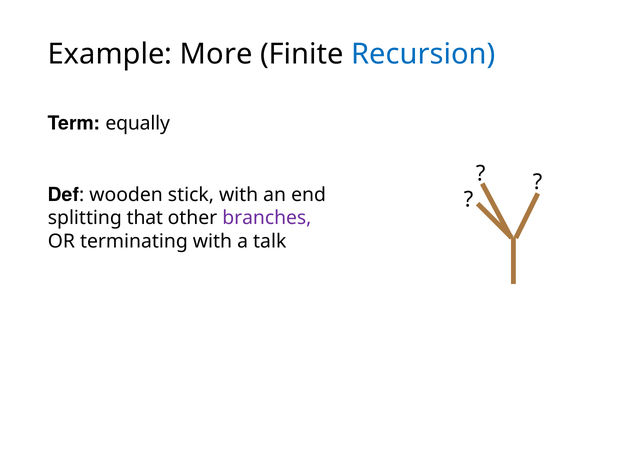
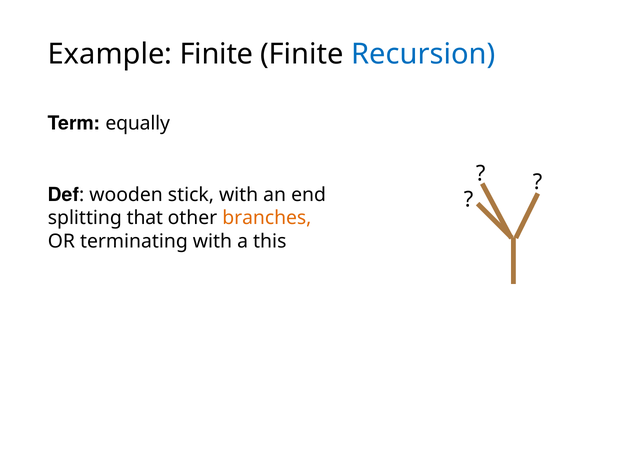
Example More: More -> Finite (216, 54)
branches colour: purple -> orange (267, 218)
talk: talk -> this (270, 241)
